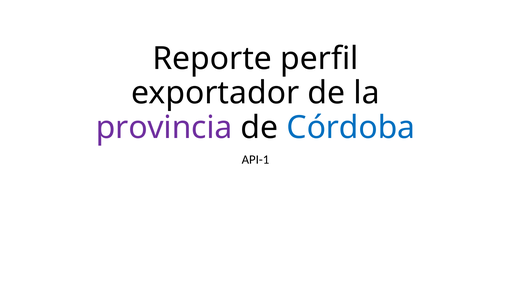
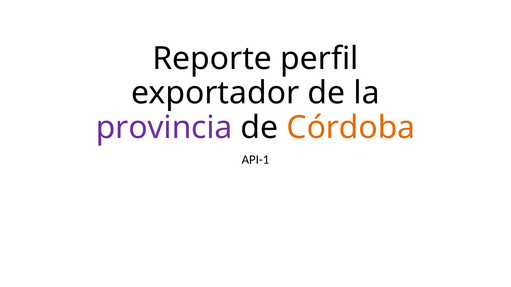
Córdoba colour: blue -> orange (351, 128)
